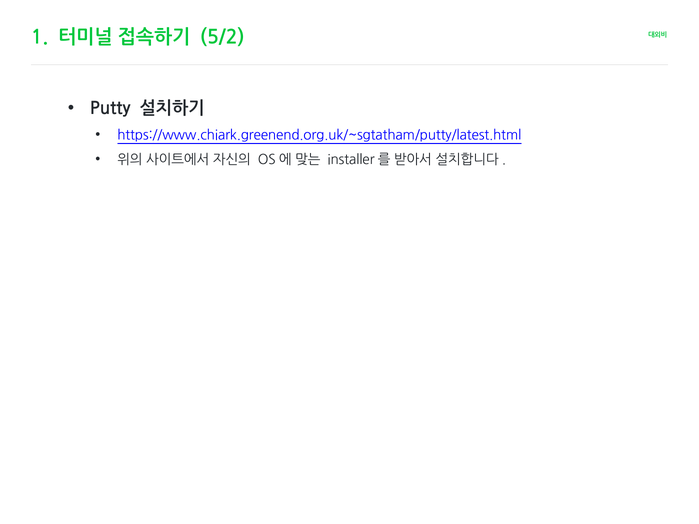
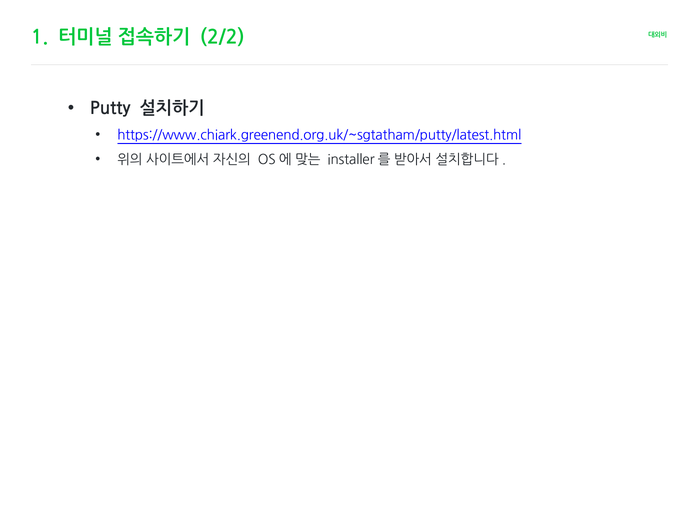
5/2: 5/2 -> 2/2 (222, 37)
